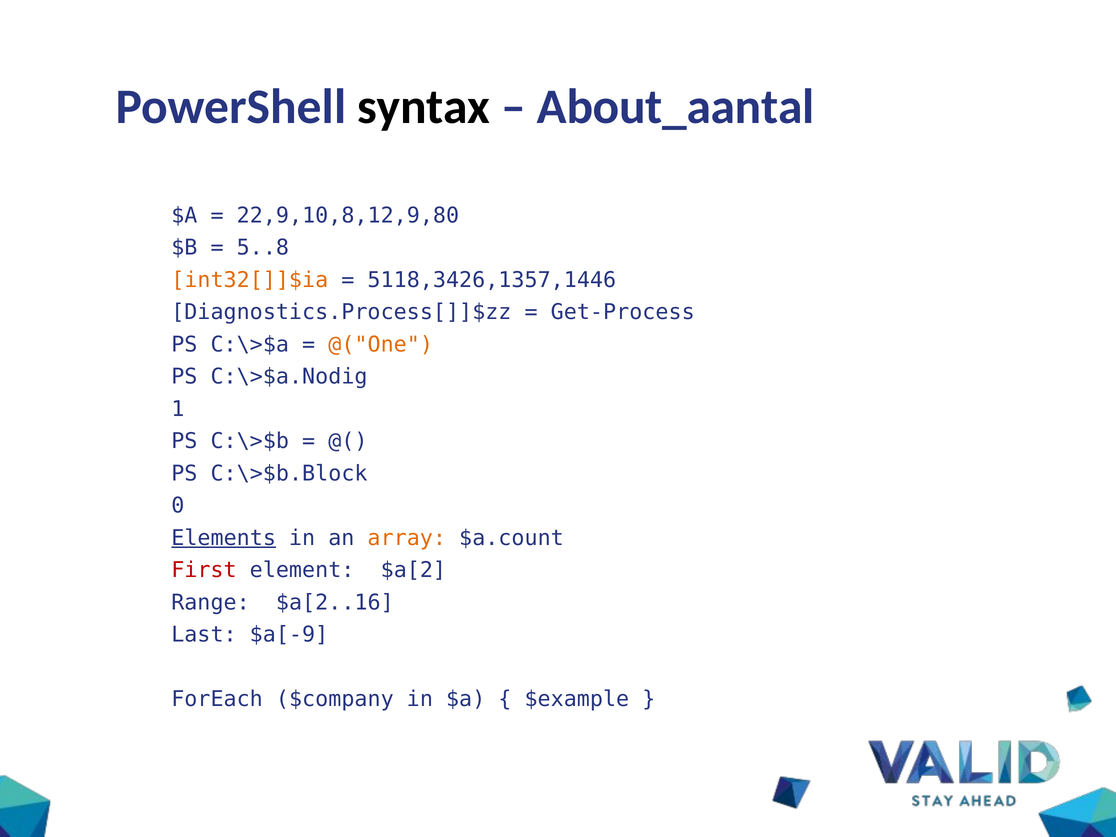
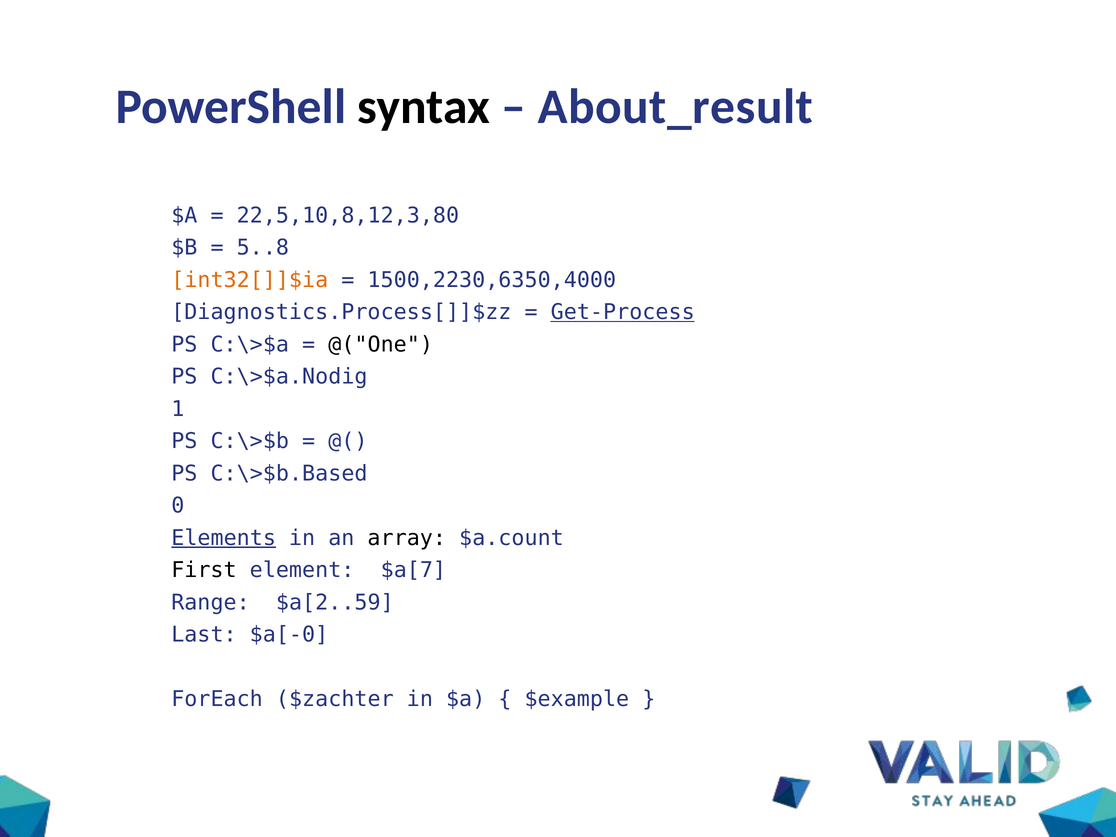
About_aantal: About_aantal -> About_result (675, 107)
22,9,10,8,12,9,80: 22,9,10,8,12,9,80 -> 22,5,10,8,12,3,80 (348, 215)
5118,3426,1357,1446: 5118,3426,1357,1446 -> 1500,2230,6350,4000 (492, 280)
Get-Process underline: none -> present (623, 312)
@("One colour: orange -> black (381, 344)
C:\>$b.Block: C:\>$b.Block -> C:\>$b.Based (289, 473)
array colour: orange -> black (407, 538)
First colour: red -> black (204, 570)
$a[2: $a[2 -> $a[7 (413, 570)
$a[2..16: $a[2..16 -> $a[2..59 (335, 602)
$a[-9: $a[-9 -> $a[-0 (289, 635)
$company: $company -> $zachter (335, 699)
